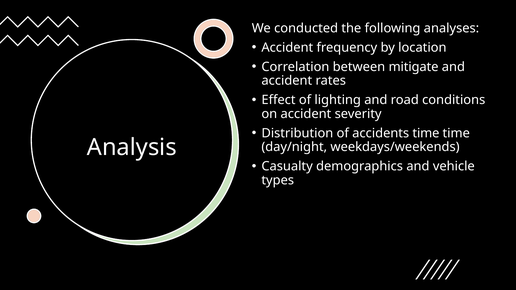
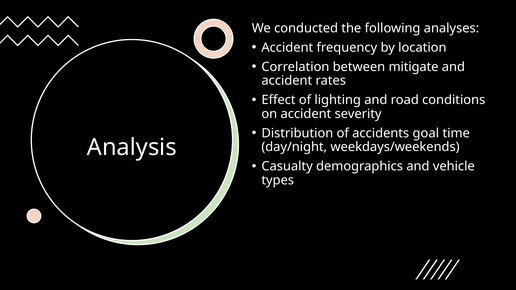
accidents time: time -> goal (426, 133)
